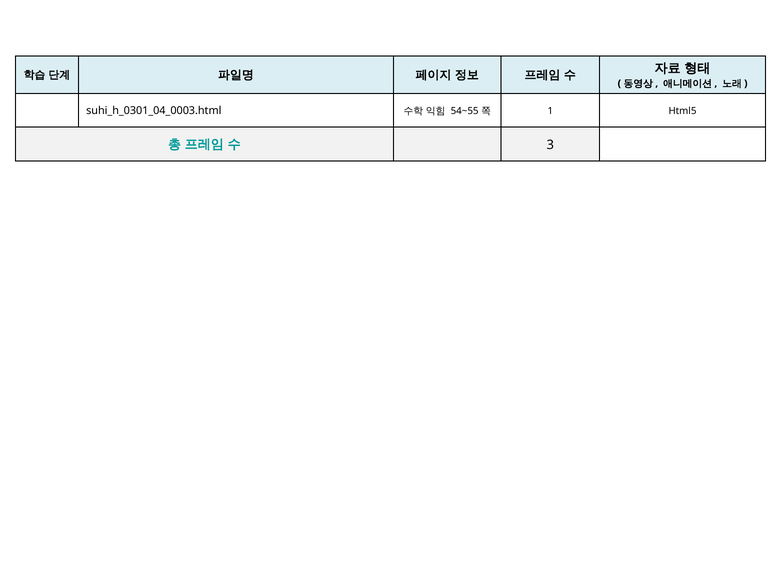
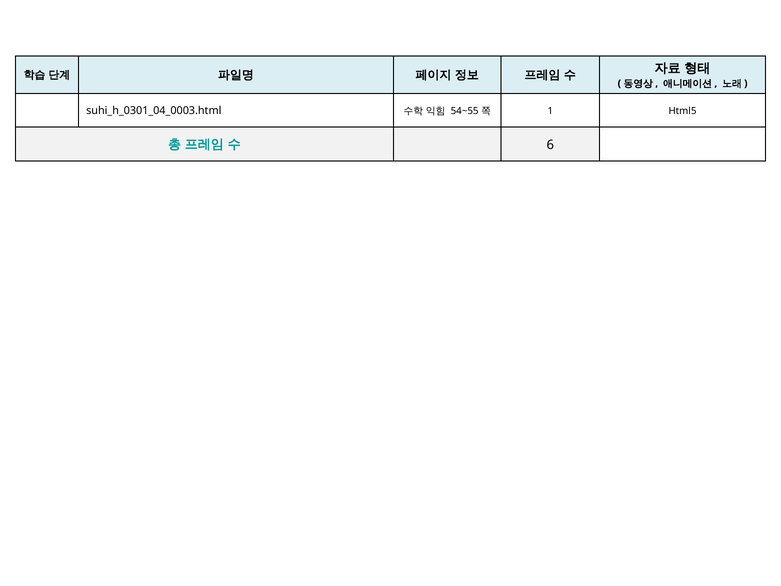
3: 3 -> 6 (550, 145)
